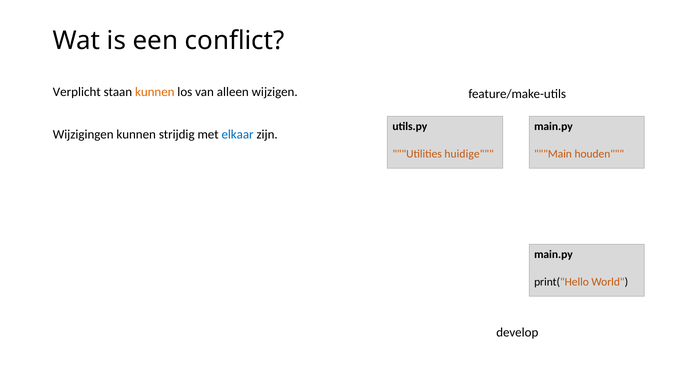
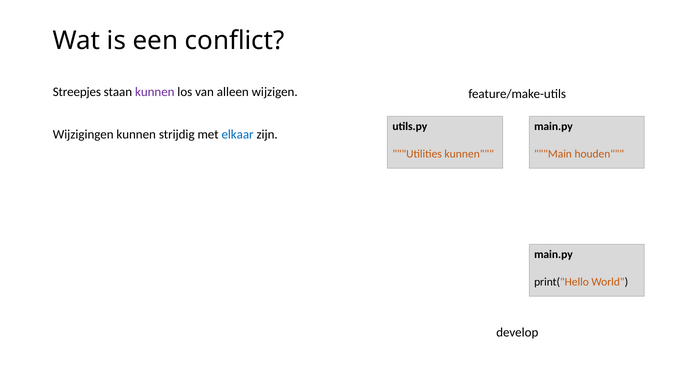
Verplicht: Verplicht -> Streepjes (77, 92)
kunnen colour: orange -> purple (155, 92)
Utilities huidige: huidige -> kunnen (469, 154)
